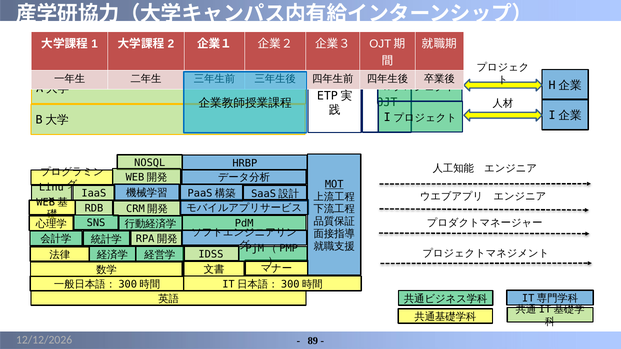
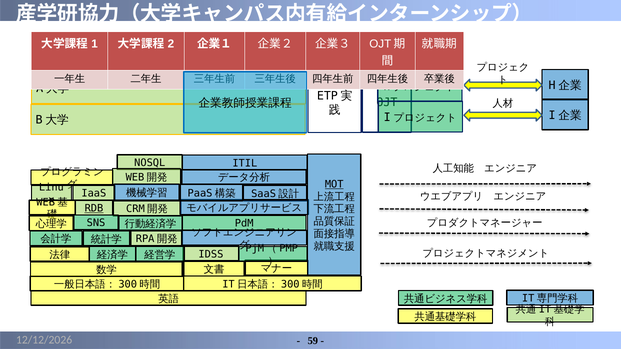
HRBP: HRBP -> ITIL (245, 163)
RDB underline: none -> present (94, 209)
89: 89 -> 59 (313, 341)
